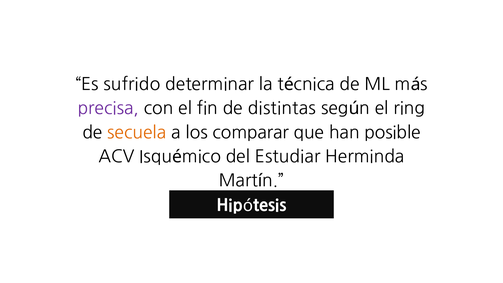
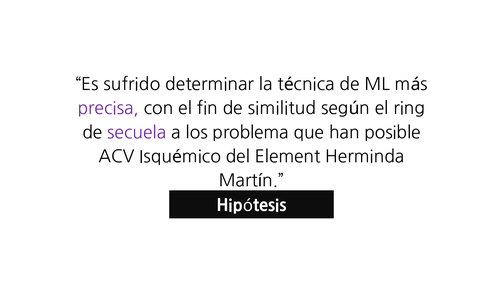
distintas: distintas -> similitud (282, 108)
secuela colour: orange -> purple (137, 133)
comparar: comparar -> problema (251, 133)
Estudiar: Estudiar -> Element (288, 157)
